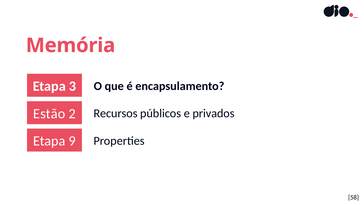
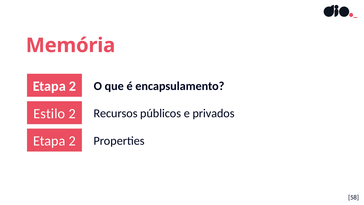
3: 3 -> 2 (73, 86)
Estão: Estão -> Estilo (49, 114)
9: 9 -> 2 (72, 141)
